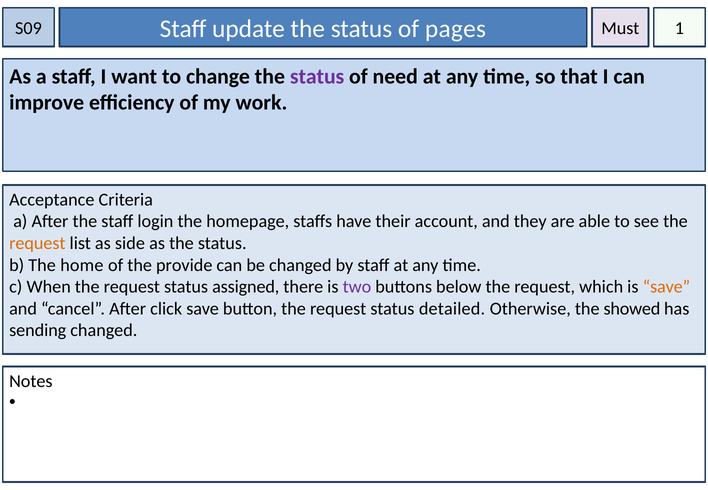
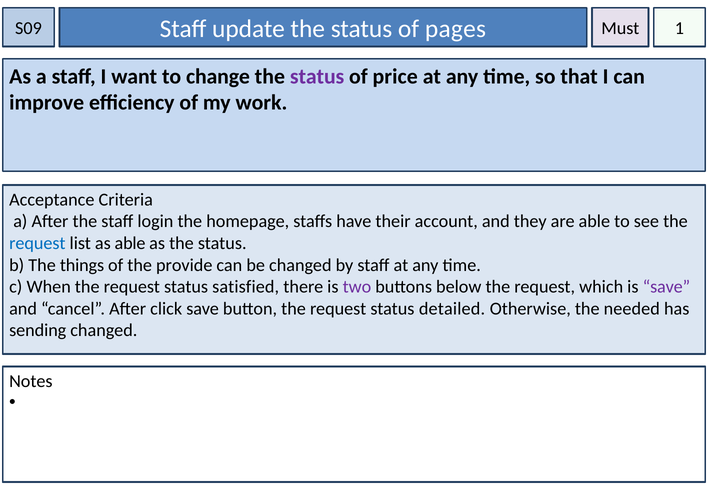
need: need -> price (395, 77)
request colour: orange -> blue (37, 243)
as side: side -> able (130, 243)
home: home -> things (82, 265)
assigned: assigned -> satisfied (246, 287)
save colour: orange -> purple (666, 287)
showed: showed -> needed (632, 309)
